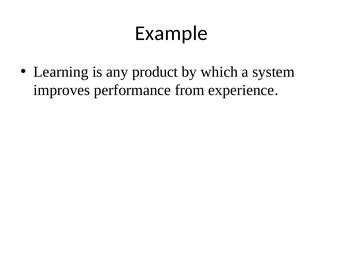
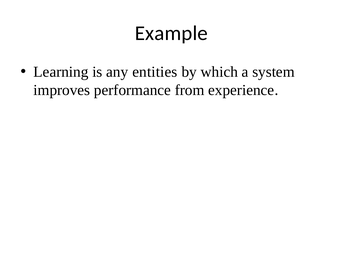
product: product -> entities (155, 72)
